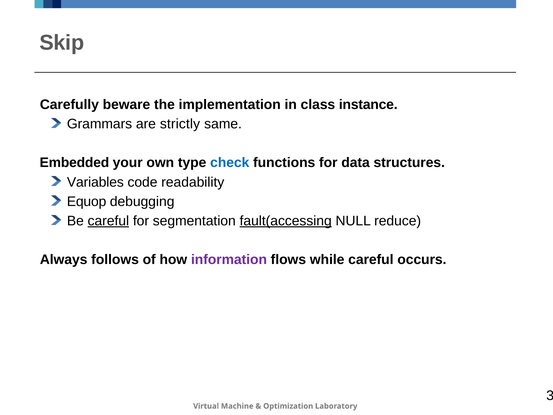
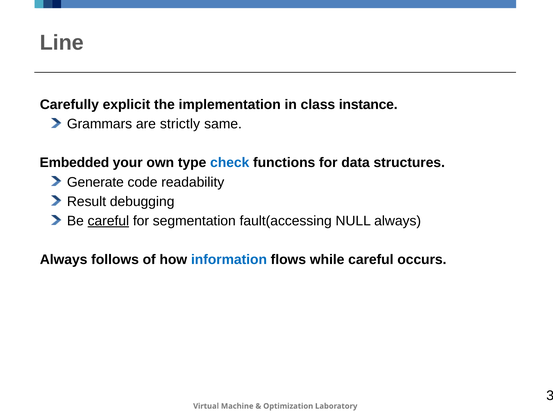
Skip: Skip -> Line (62, 43)
beware: beware -> explicit (126, 105)
Variables: Variables -> Generate (95, 182)
Equop: Equop -> Result (87, 201)
fault(accessing underline: present -> none (286, 221)
NULL reduce: reduce -> always (398, 221)
information colour: purple -> blue (229, 259)
